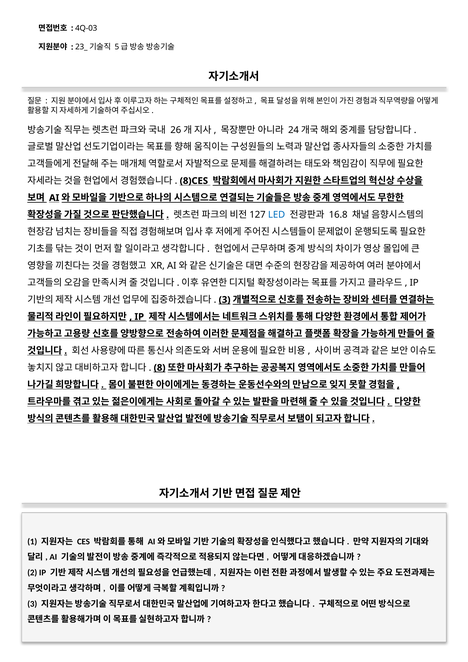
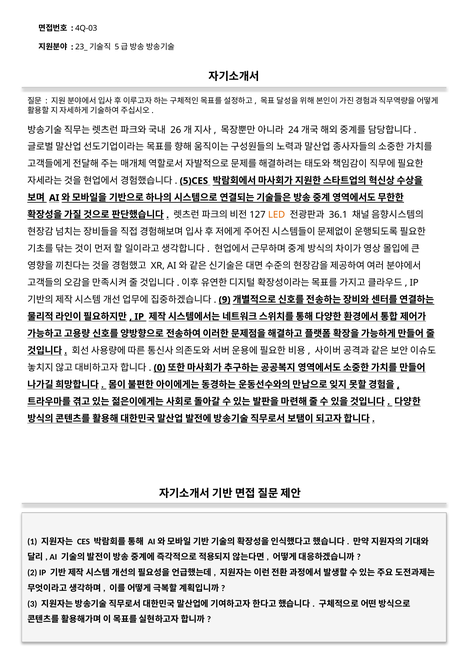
8)CES: 8)CES -> 5)CES (194, 181)
LED colour: blue -> orange (277, 215)
16.8: 16.8 -> 36.1 (338, 215)
3: 3 -> 9 (225, 300)
8: 8 -> 0 (160, 368)
